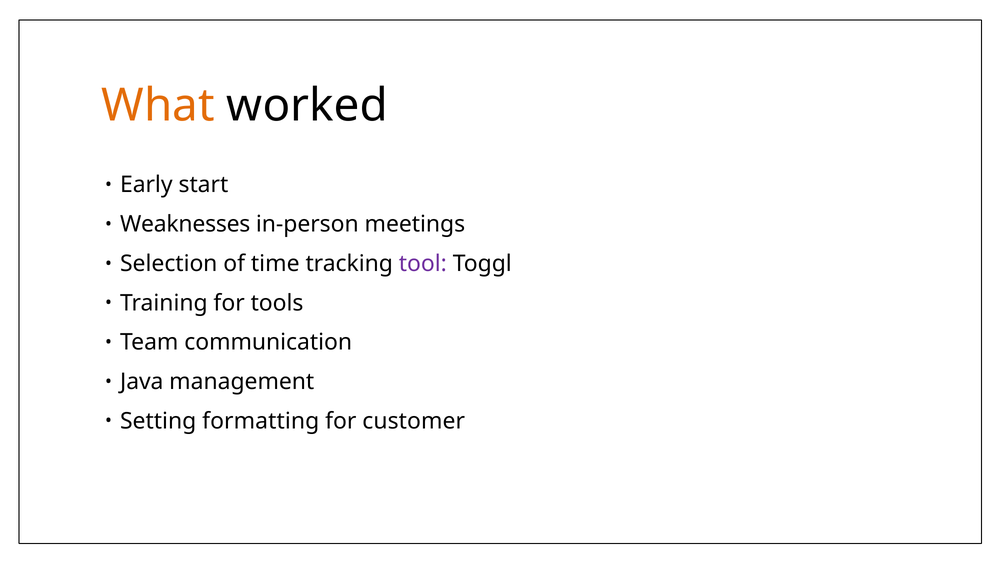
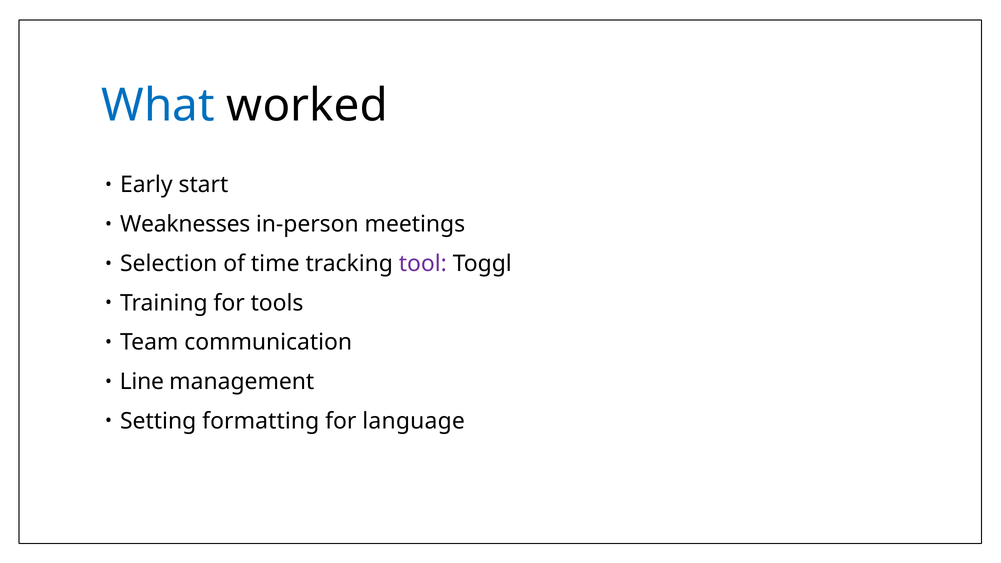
What colour: orange -> blue (158, 105)
Java: Java -> Line (142, 382)
customer: customer -> language (414, 421)
